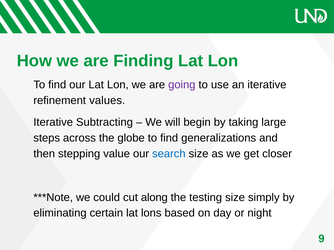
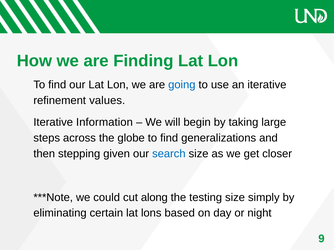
going colour: purple -> blue (182, 85)
Subtracting: Subtracting -> Information (104, 123)
value: value -> given (117, 154)
